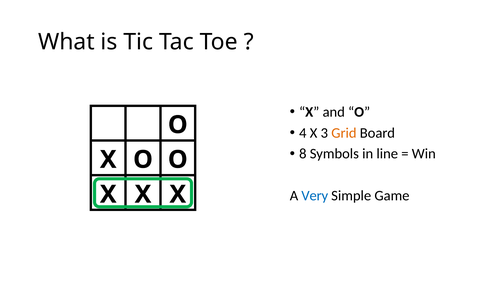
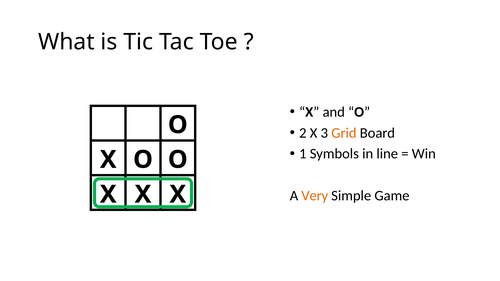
4: 4 -> 2 (303, 133)
8: 8 -> 1 (303, 154)
Very colour: blue -> orange (315, 196)
